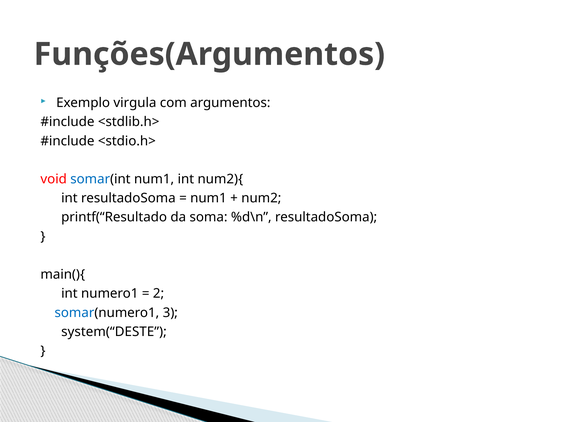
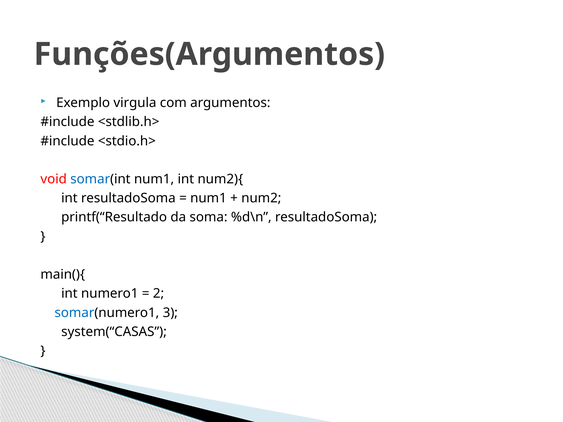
system(“DESTE: system(“DESTE -> system(“CASAS (114, 332)
